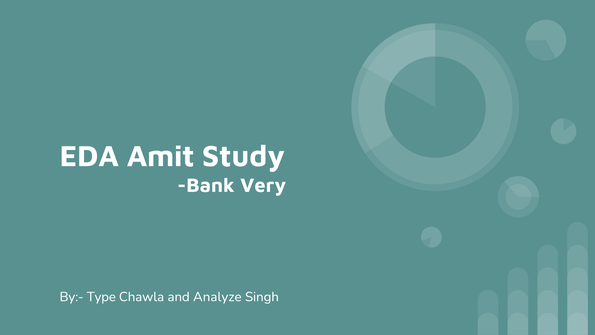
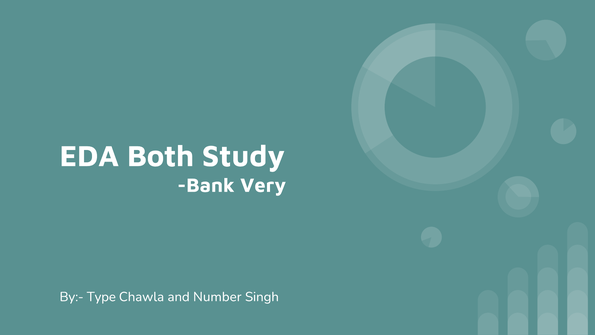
Amit: Amit -> Both (161, 156)
Analyze: Analyze -> Number (217, 297)
